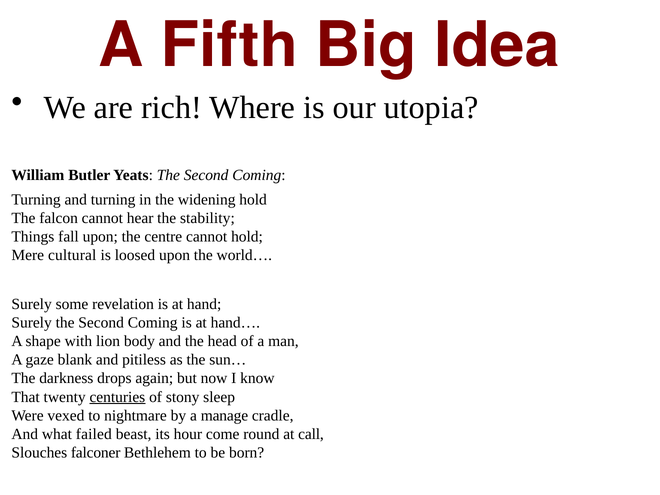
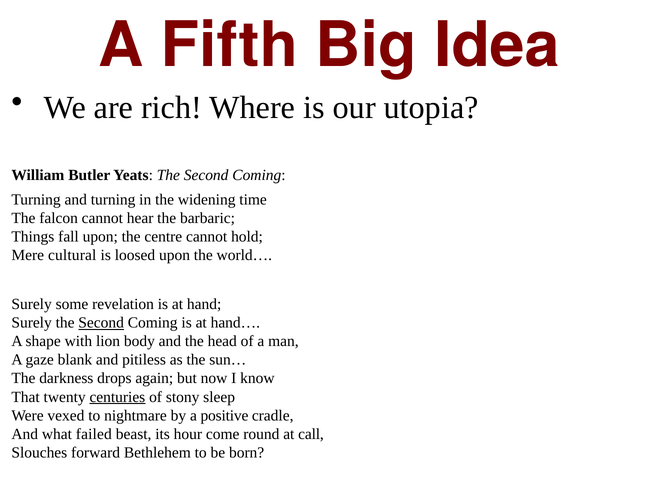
widening hold: hold -> time (253, 200)
stability: stability -> barbaric (207, 218)
Second underline: none -> present (101, 323)
manage: manage -> positive (224, 416)
falconer: falconer -> forward (96, 453)
